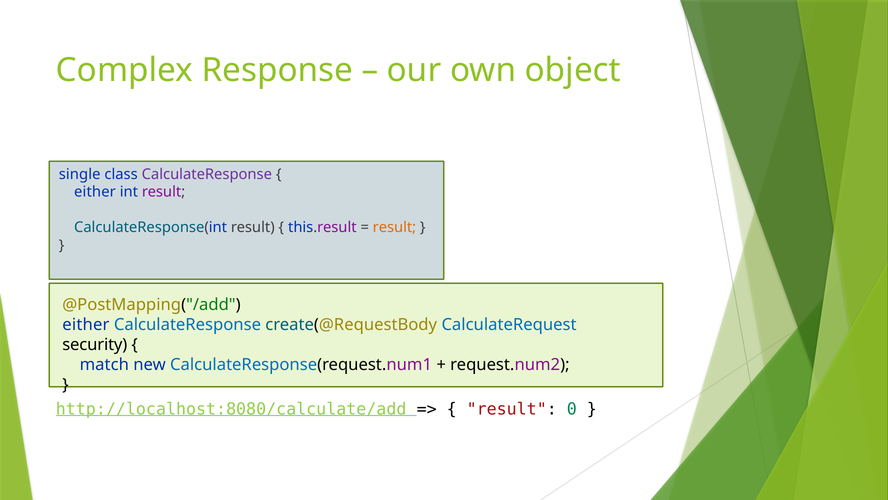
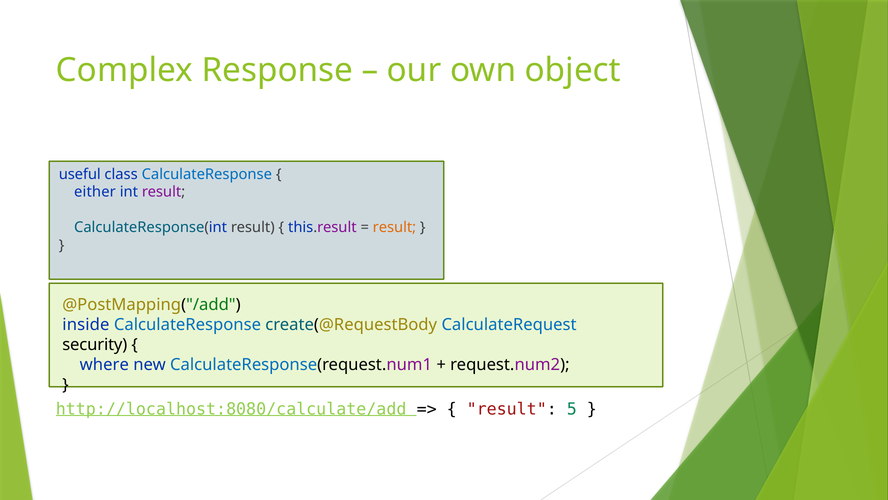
single: single -> useful (80, 174)
CalculateResponse colour: purple -> blue (207, 174)
either: either -> inside (86, 324)
match: match -> where (104, 364)
0: 0 -> 5 (572, 409)
